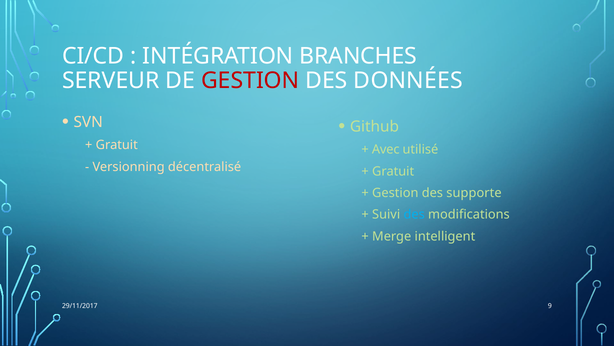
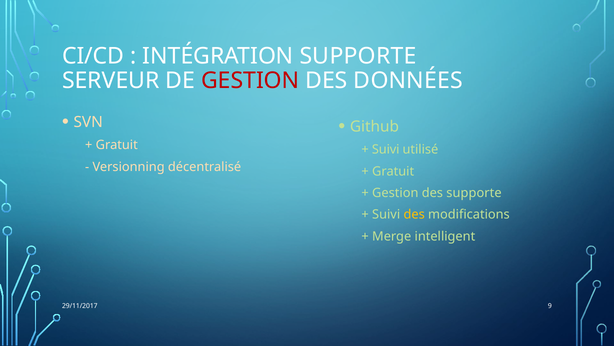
INTÉGRATION BRANCHES: BRANCHES -> SUPPORTE (358, 56)
Avec: Avec -> Suivi (386, 149)
des colour: light blue -> yellow (414, 214)
